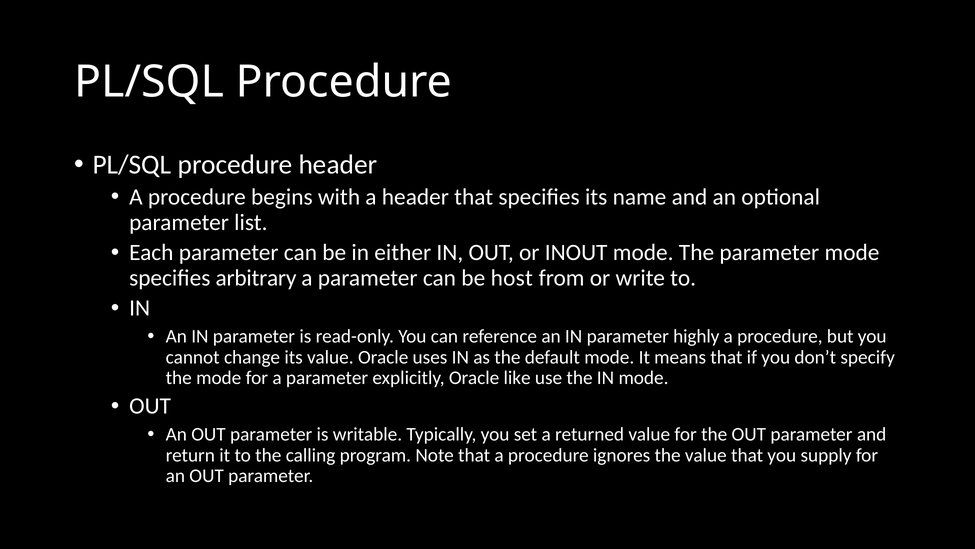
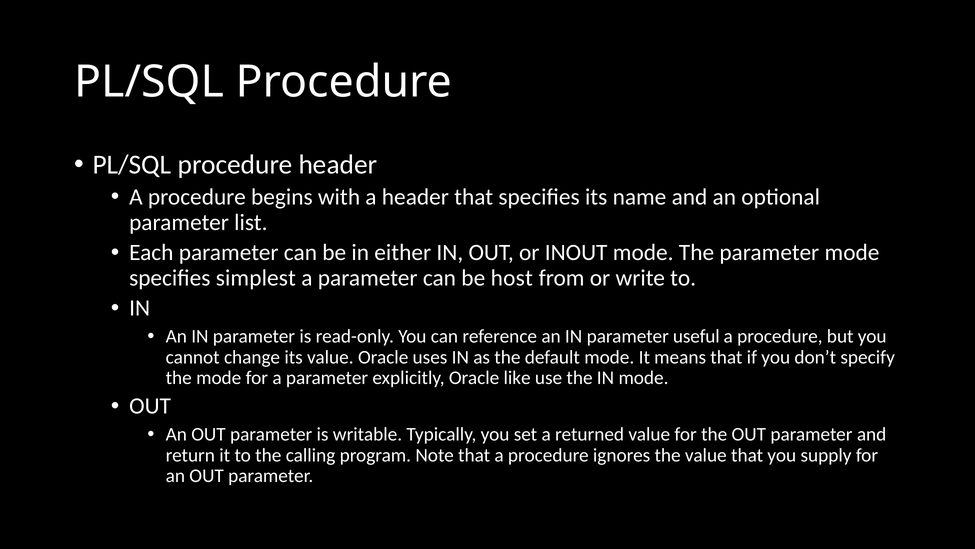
arbitrary: arbitrary -> simplest (256, 278)
highly: highly -> useful (696, 336)
